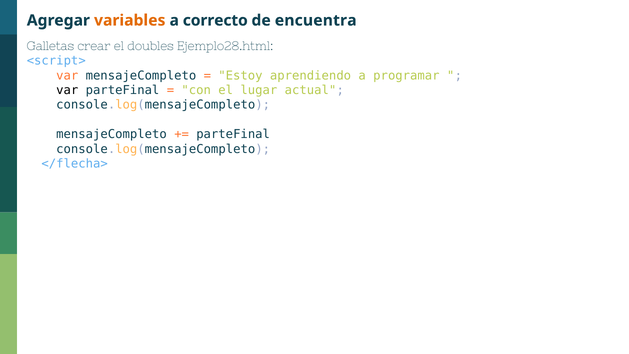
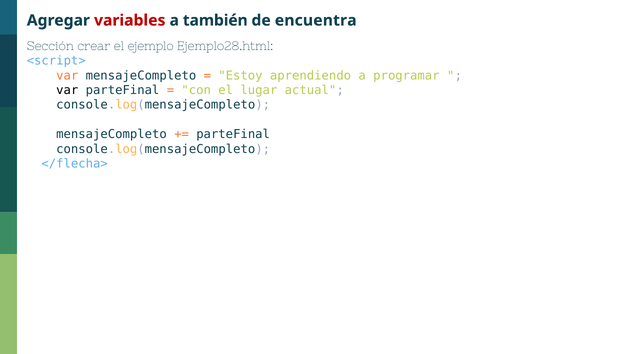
variables colour: orange -> red (130, 20)
correcto: correcto -> también (215, 20)
Galletas: Galletas -> Sección (50, 46)
doubles: doubles -> ejemplo (151, 46)
